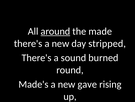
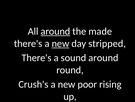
new underline: none -> present (60, 43)
sound burned: burned -> around (103, 57)
Made's: Made's -> Crush's (33, 84)
gave: gave -> poor (87, 84)
